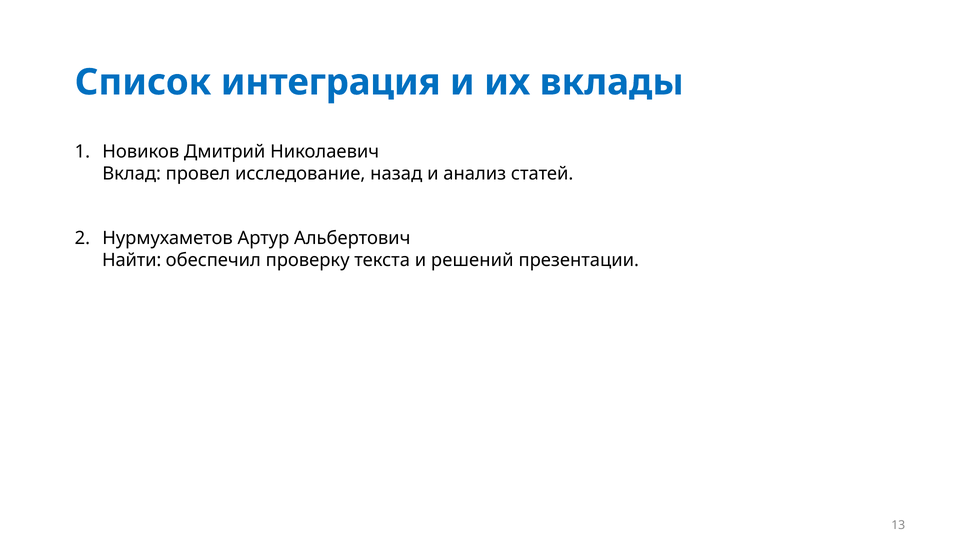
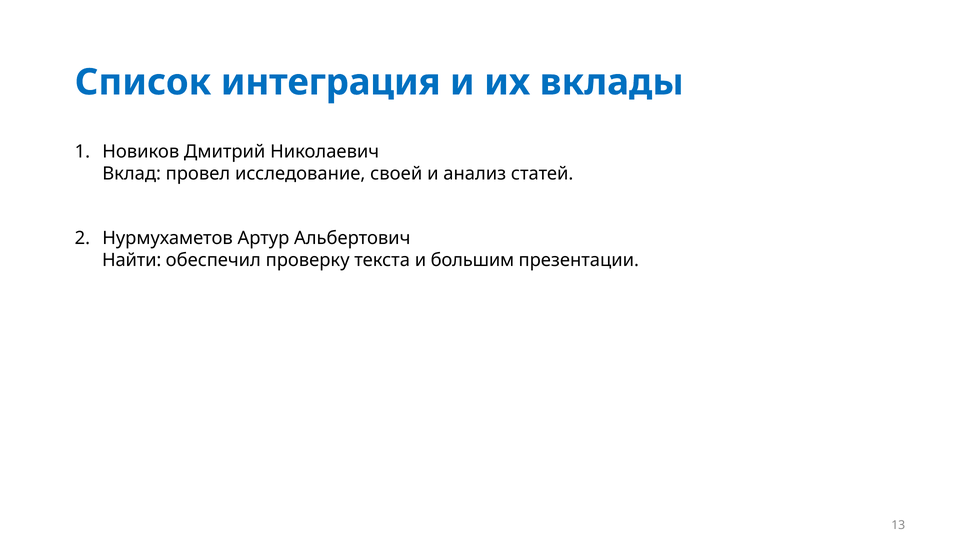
назад: назад -> своей (396, 174)
решений: решений -> большим (472, 261)
